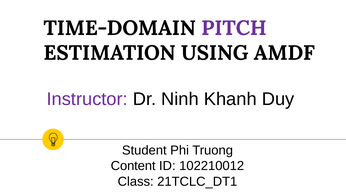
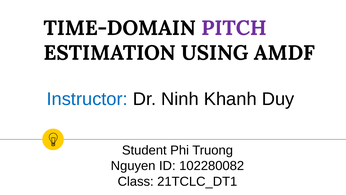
Instructor colour: purple -> blue (87, 99)
Content: Content -> Nguyen (133, 166)
102210012: 102210012 -> 102280082 (212, 166)
